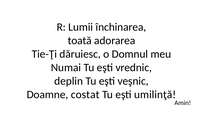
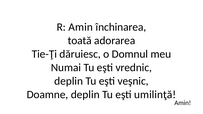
R Lumii: Lumii -> Amin (81, 27)
Doamne costat: costat -> deplin (85, 95)
